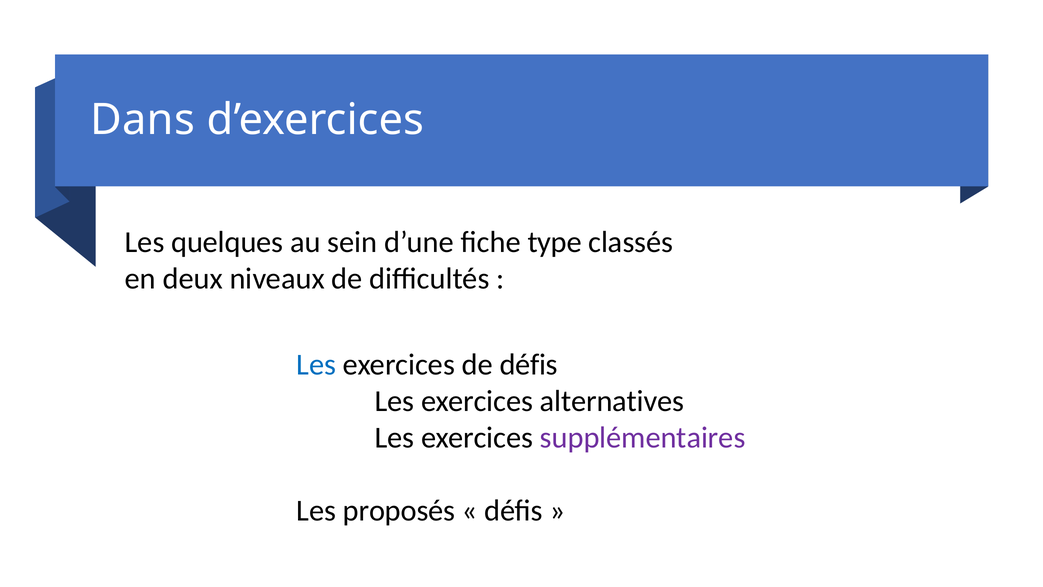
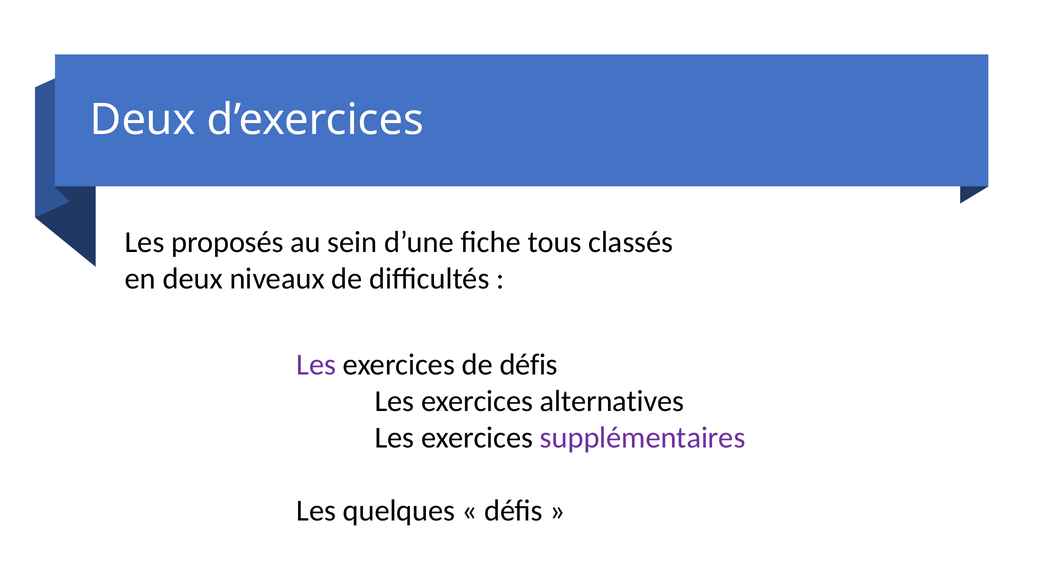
Dans: Dans -> Deux (143, 120)
quelques: quelques -> proposés (227, 242)
type: type -> tous (555, 242)
Les colour: blue -> purple (316, 364)
proposés: proposés -> quelques (399, 510)
